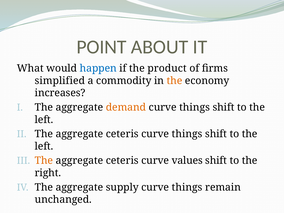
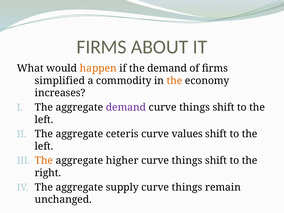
POINT: POINT -> FIRMS (102, 47)
happen colour: blue -> orange (98, 68)
the product: product -> demand (167, 68)
demand colour: orange -> purple (126, 107)
things: things -> values (187, 134)
ceteris: ceteris -> higher (122, 161)
values: values -> things (187, 161)
